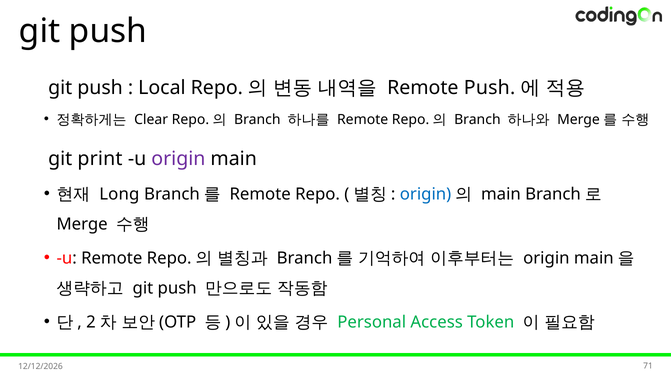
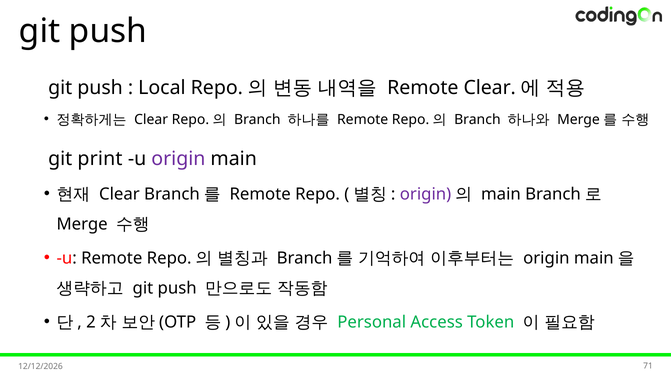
Remote Push: Push -> Clear (490, 88)
Long: Long -> Clear (119, 194)
origin colour: blue -> purple (426, 194)
